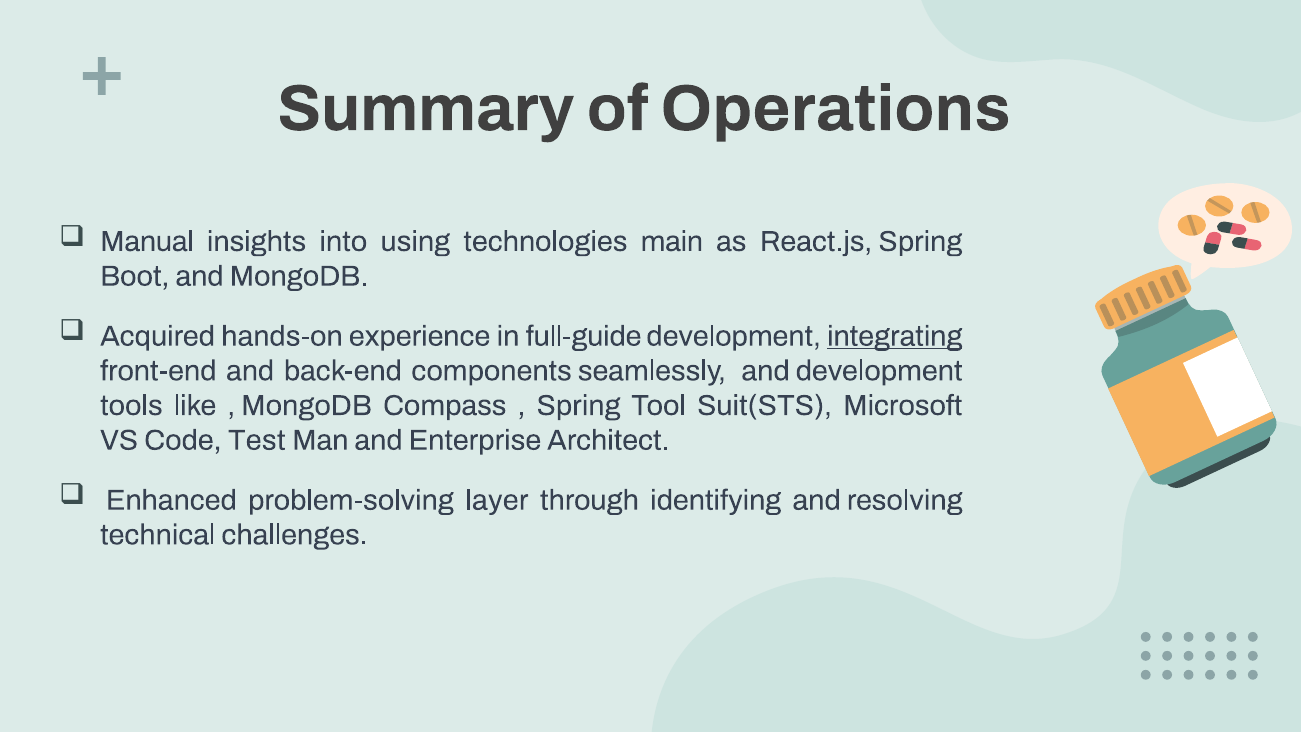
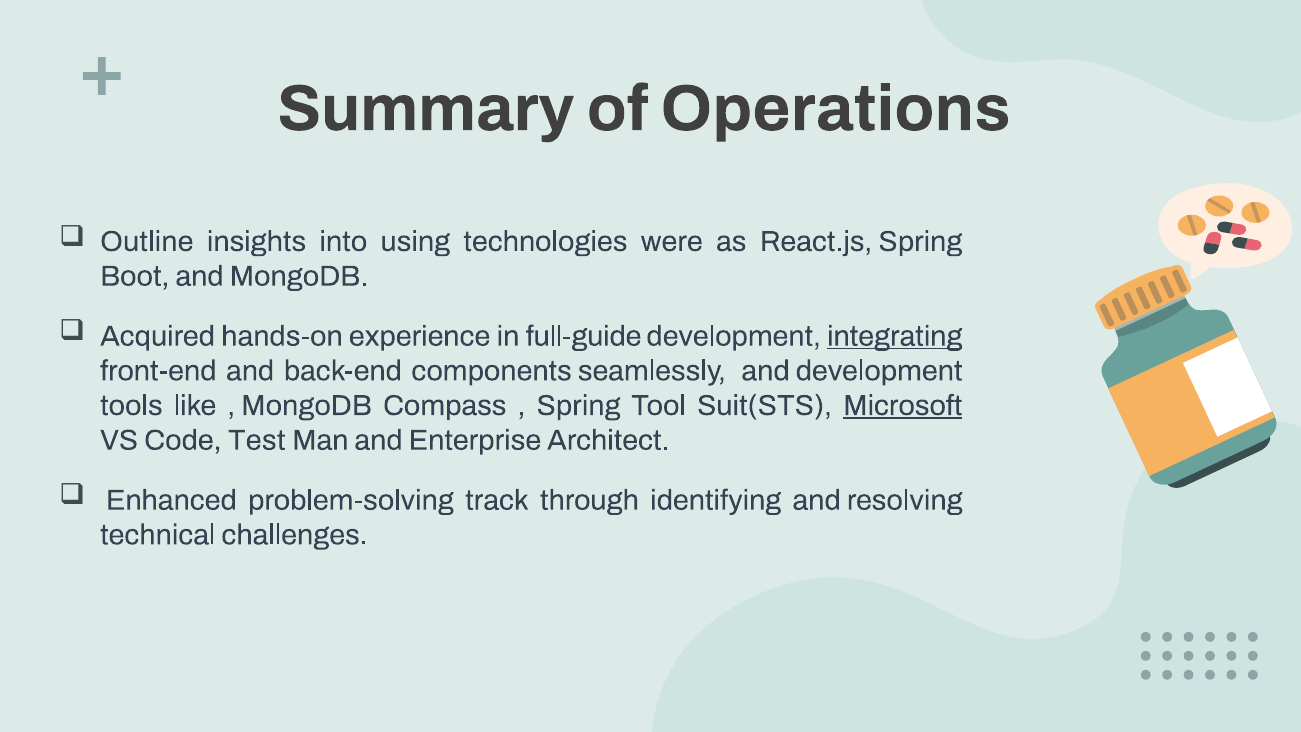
Manual: Manual -> Outline (147, 241)
main: main -> were (672, 241)
Microsoft underline: none -> present (903, 405)
layer: layer -> track (497, 500)
